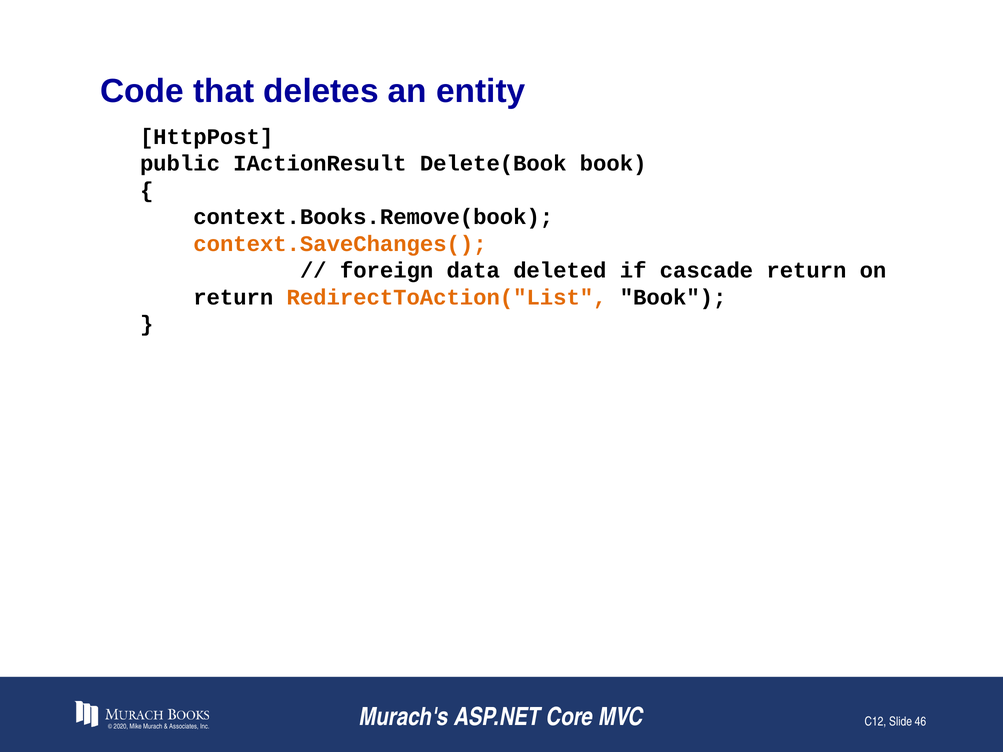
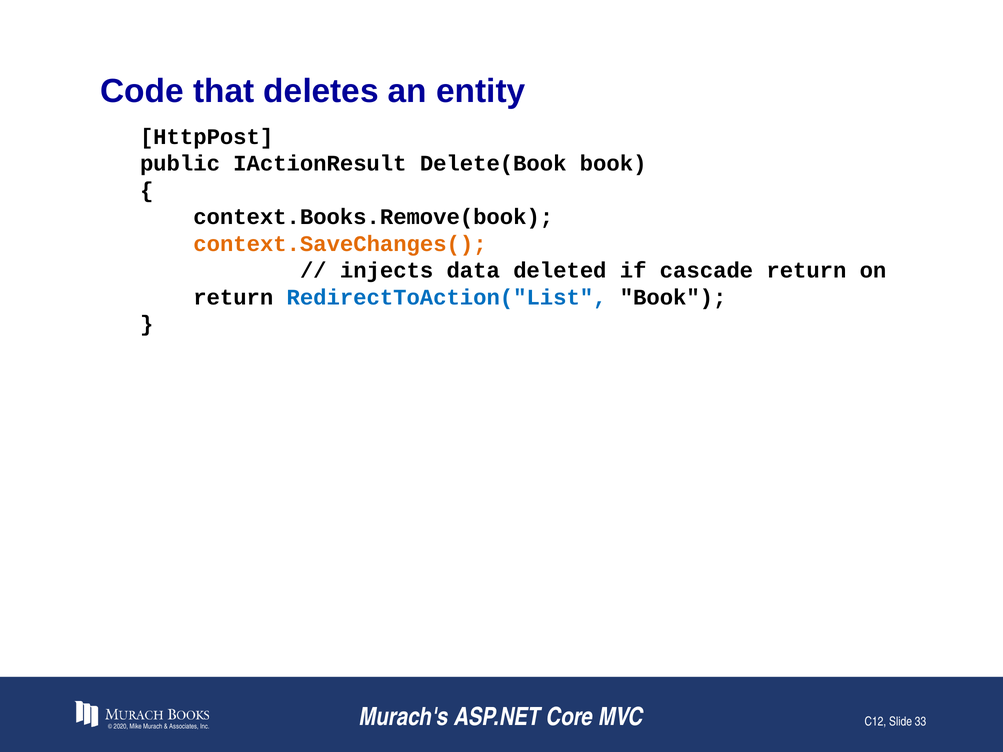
foreign: foreign -> injects (387, 271)
RedirectToAction("List colour: orange -> blue (447, 297)
46: 46 -> 33 (920, 722)
